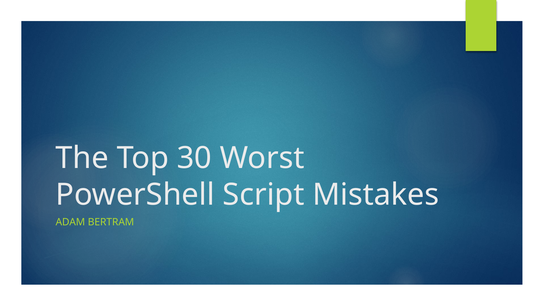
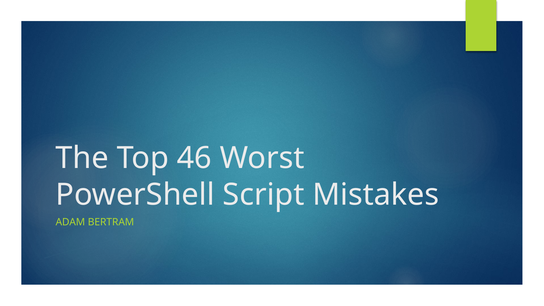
30: 30 -> 46 (194, 158)
